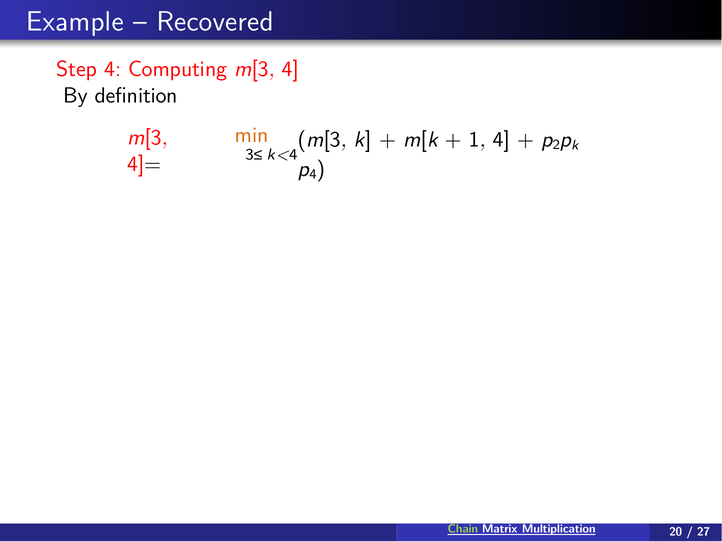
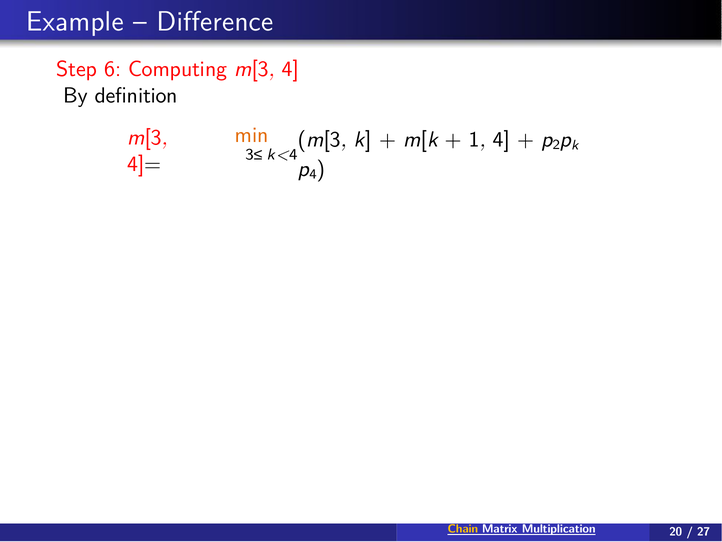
Recovered: Recovered -> Difference (215, 21)
Step 4: 4 -> 6 (113, 69)
Chain colour: light green -> yellow (463, 529)
